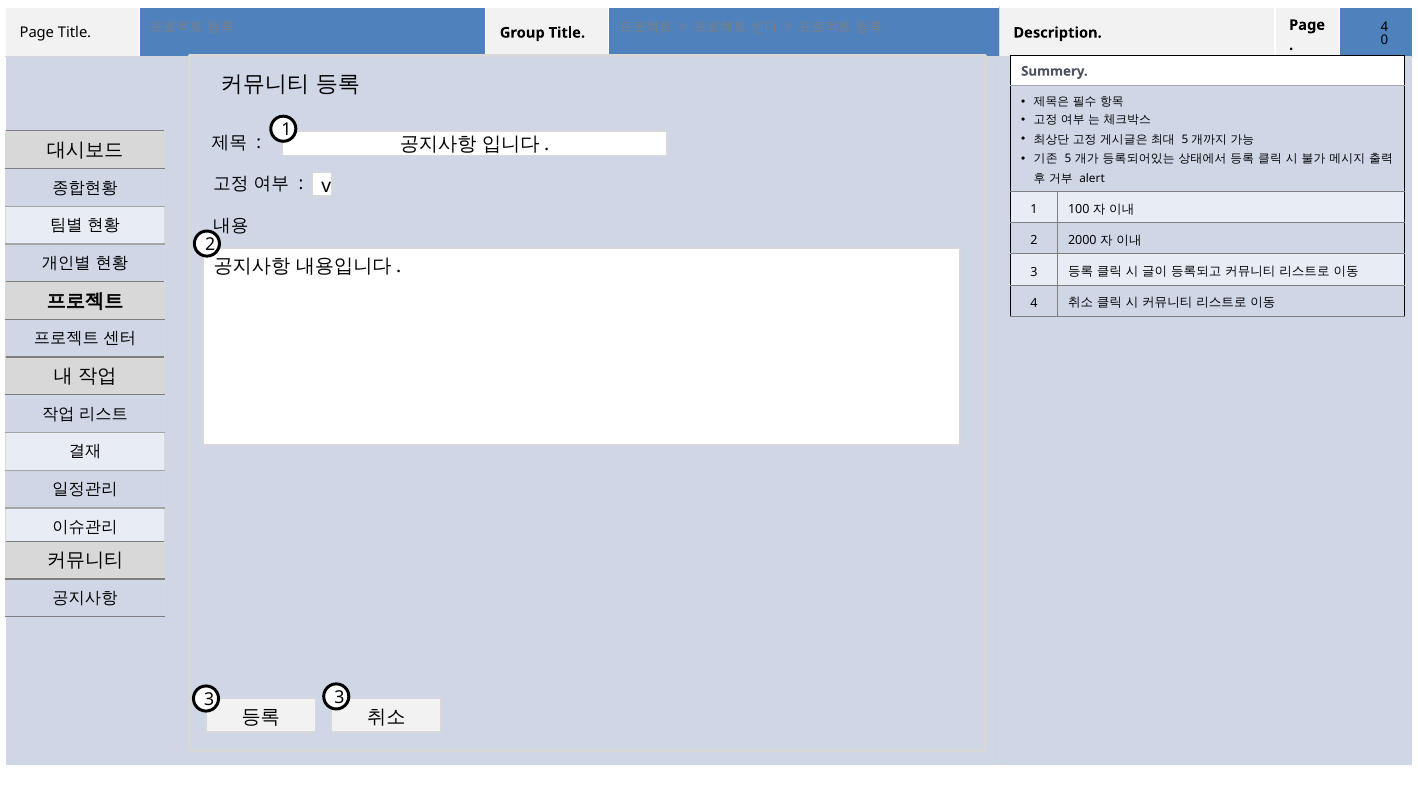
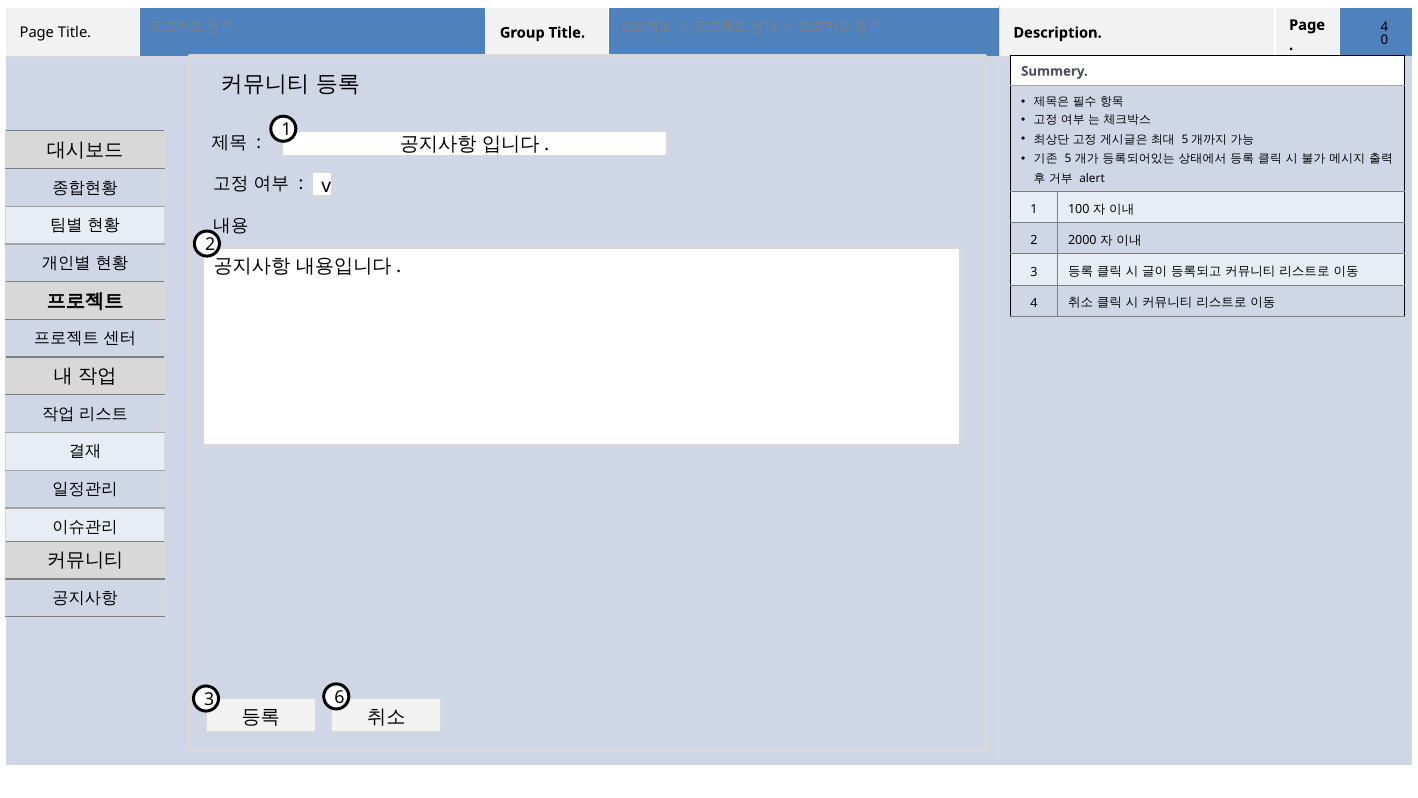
3 3: 3 -> 6 (340, 697)
